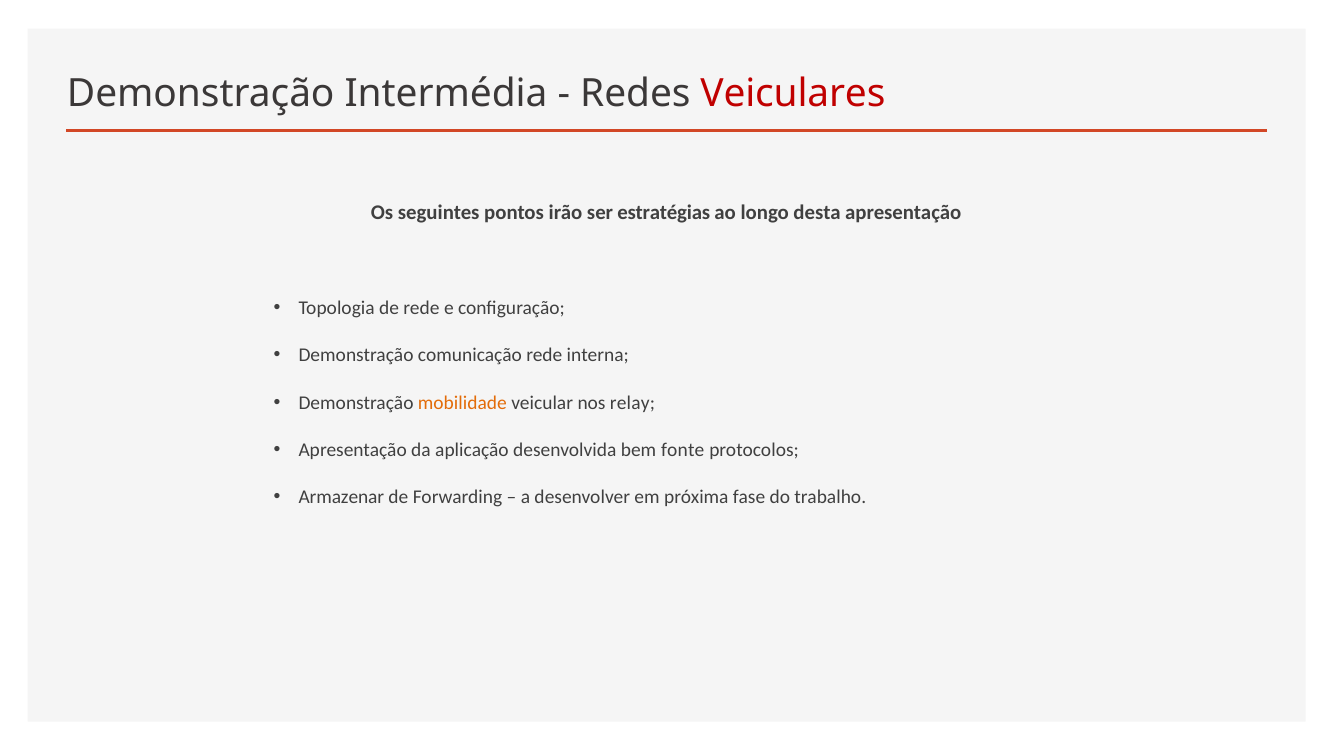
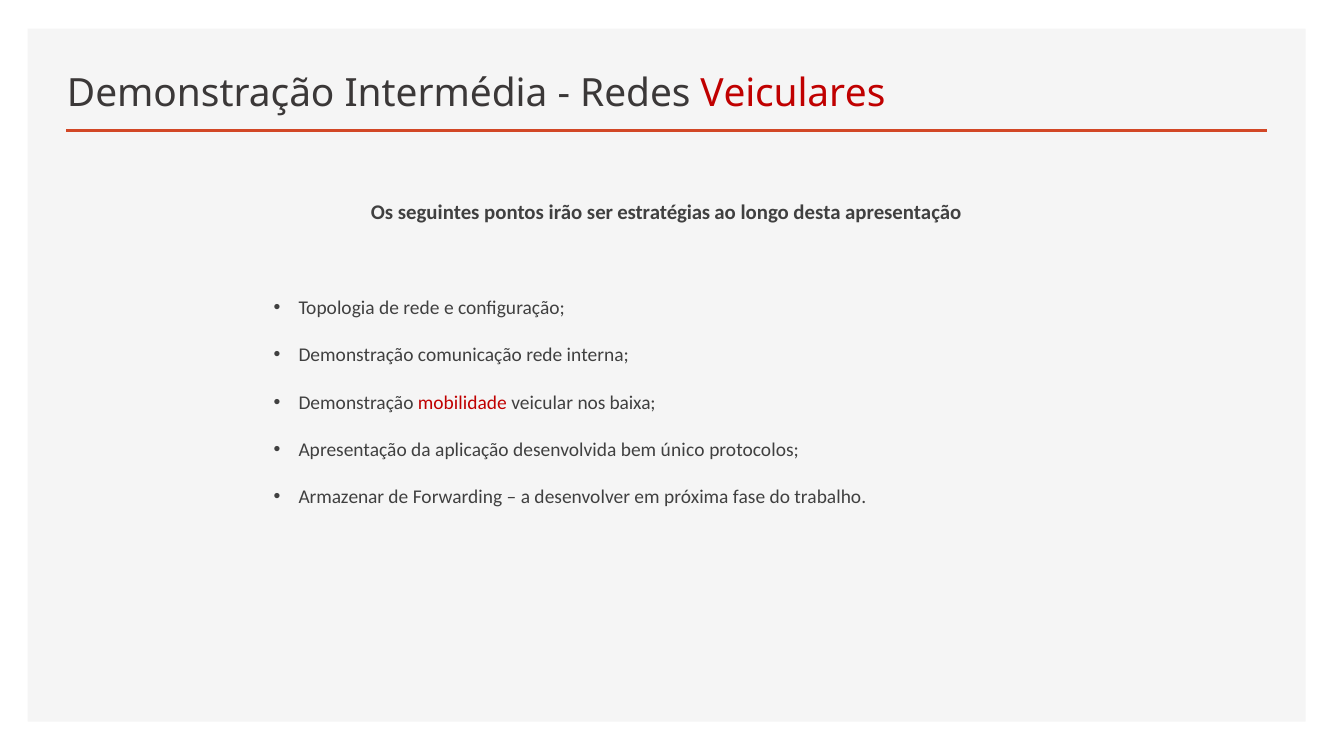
mobilidade colour: orange -> red (462, 403)
relay: relay -> baixa (633, 403)
fonte: fonte -> único (683, 450)
